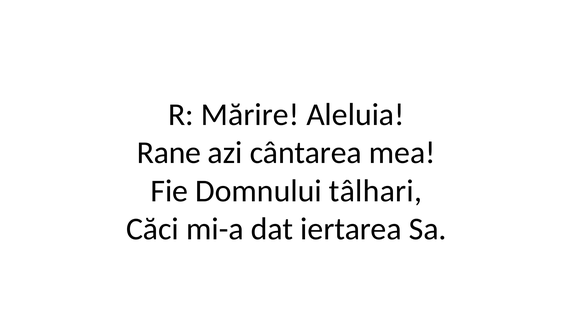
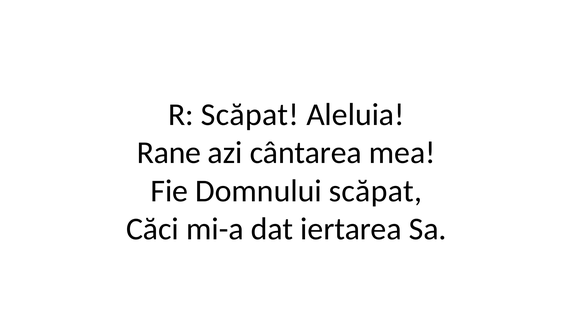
R Mărire: Mărire -> Scăpat (250, 115)
Domnului tâlhari: tâlhari -> scăpat (375, 191)
